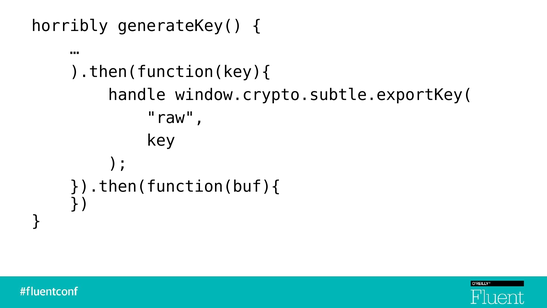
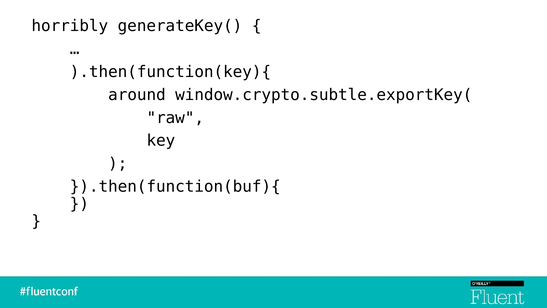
handle: handle -> around (137, 95)
